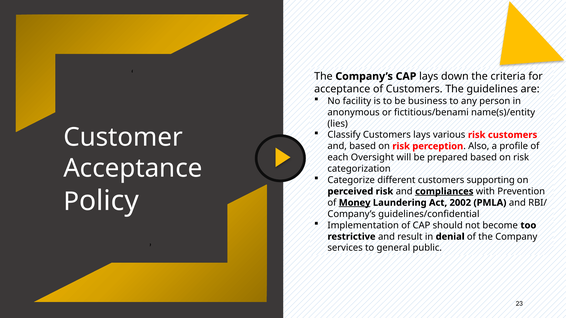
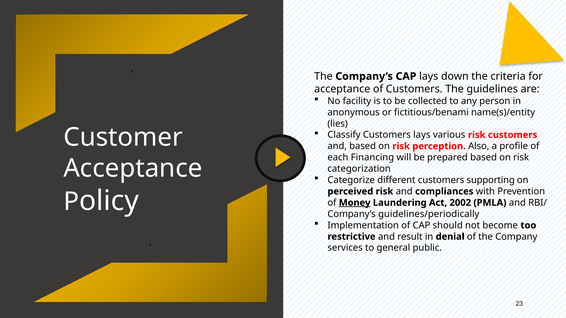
business: business -> collected (428, 101)
Oversight: Oversight -> Financing (372, 158)
compliances underline: present -> none (444, 192)
guidelines/confidential: guidelines/confidential -> guidelines/periodically (429, 214)
